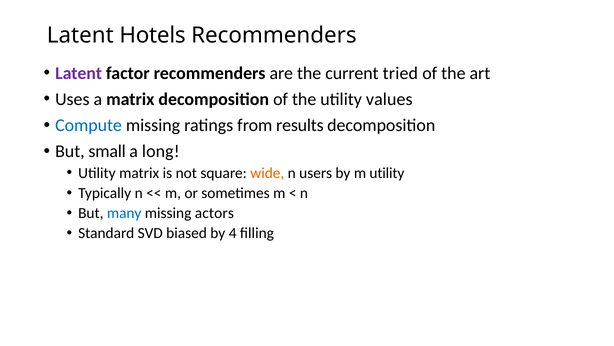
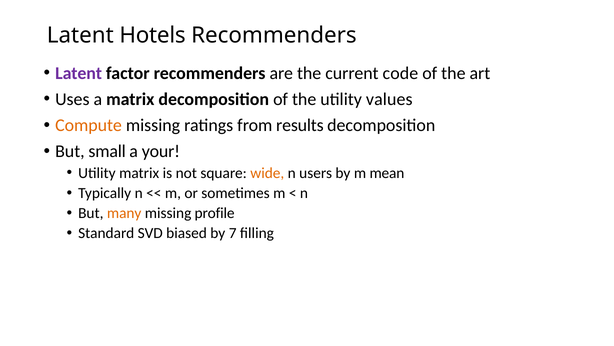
tried: tried -> code (400, 73)
Compute colour: blue -> orange (89, 125)
long: long -> your (161, 151)
m utility: utility -> mean (387, 173)
many colour: blue -> orange (124, 213)
actors: actors -> profile (215, 213)
4: 4 -> 7 (233, 233)
